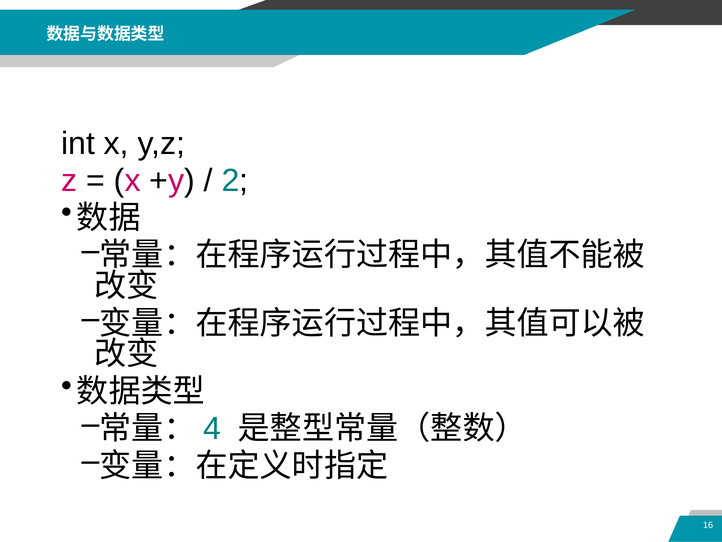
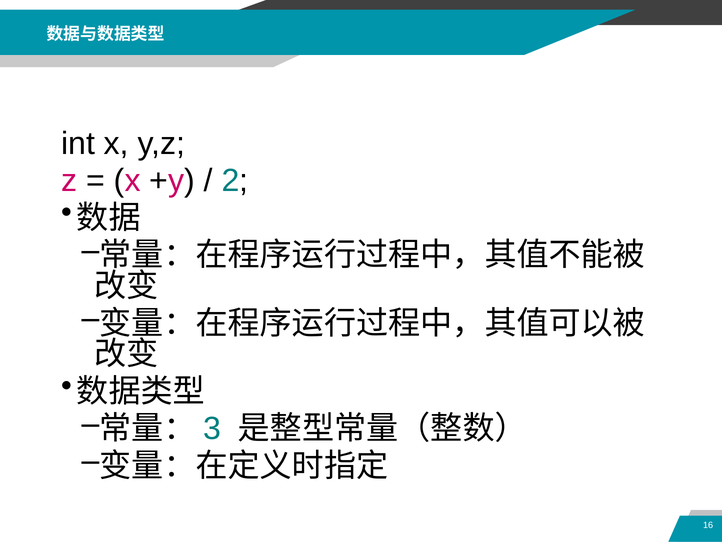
4: 4 -> 3 (212, 428)
